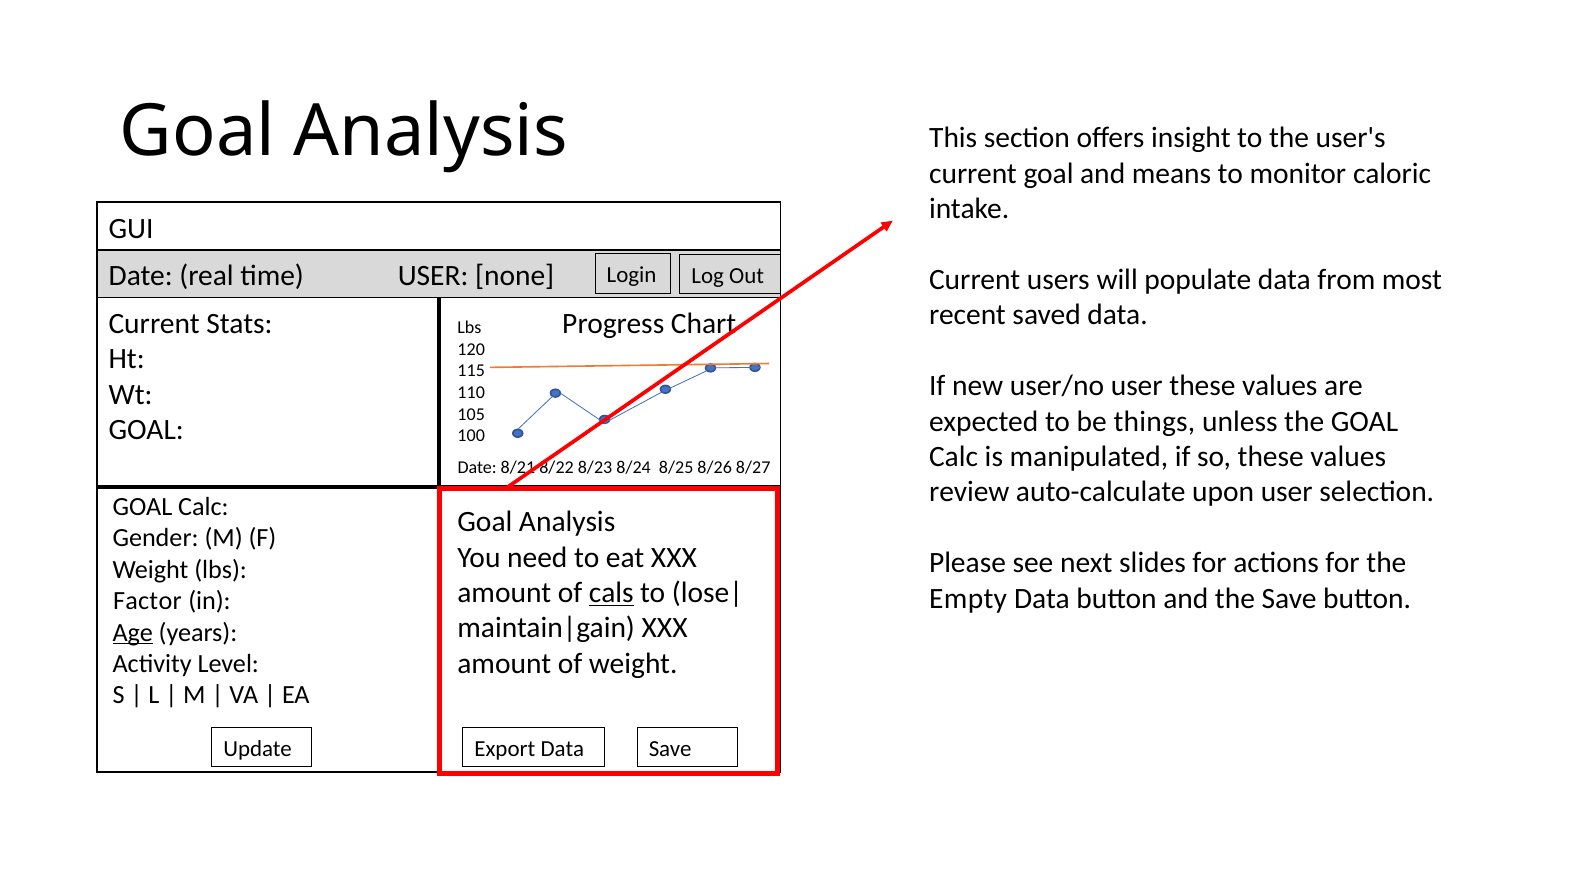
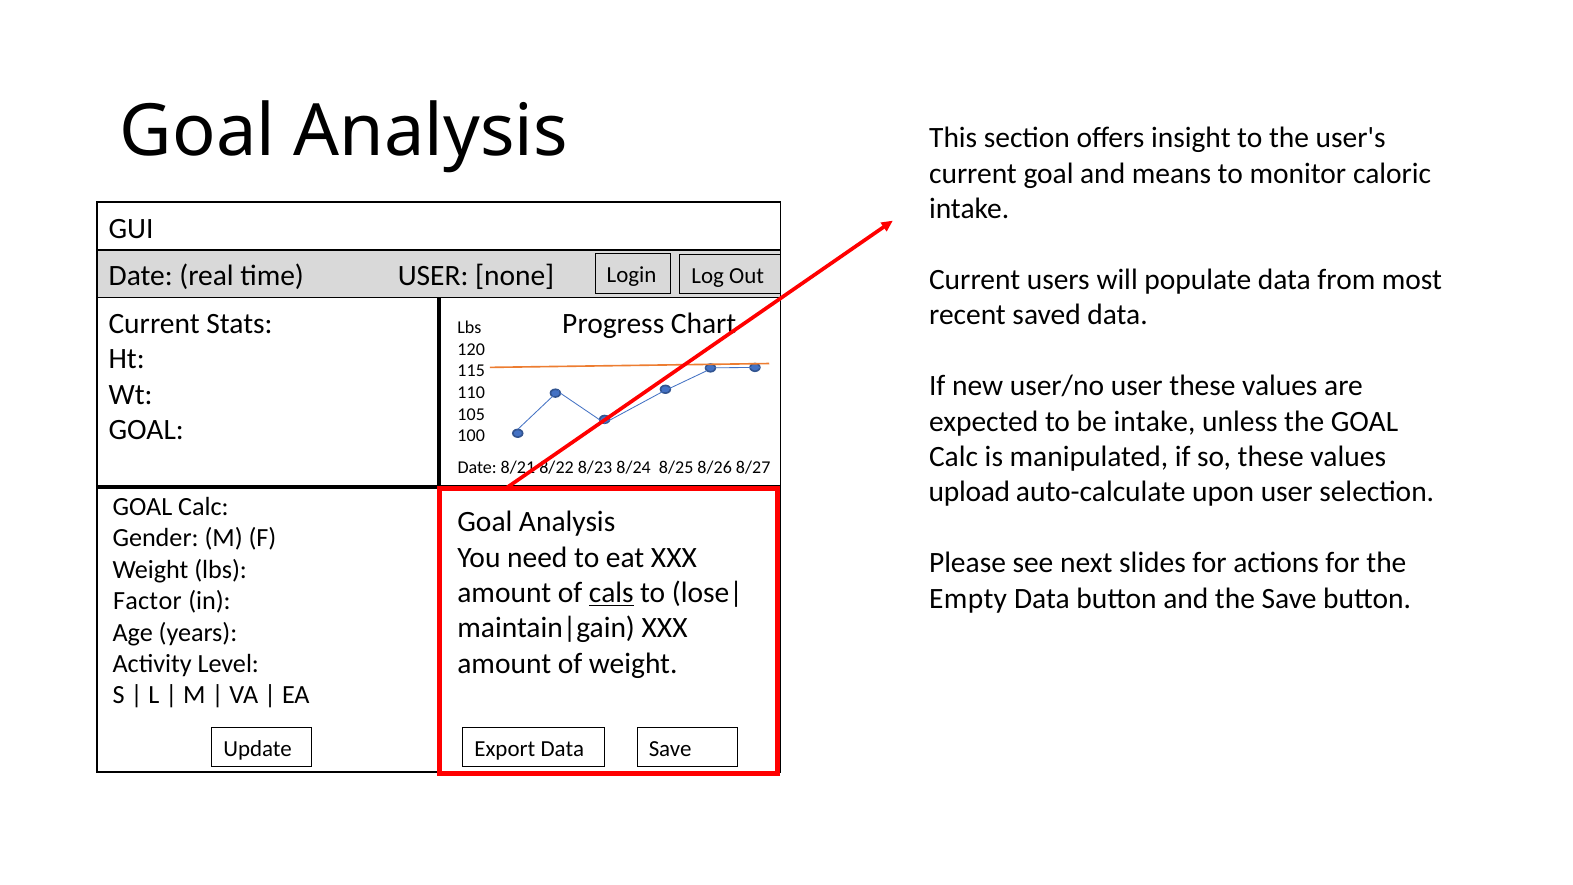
be things: things -> intake (1155, 421)
review: review -> upload (969, 492)
Age underline: present -> none (133, 632)
